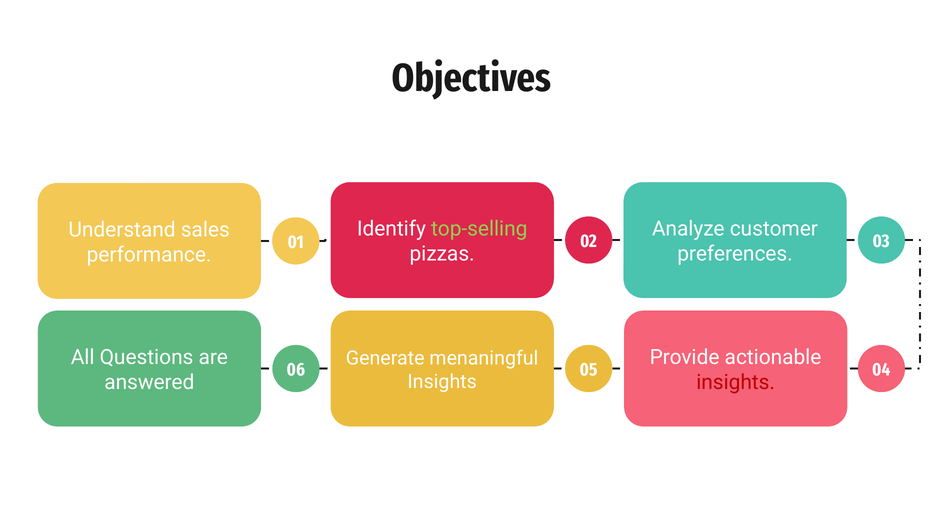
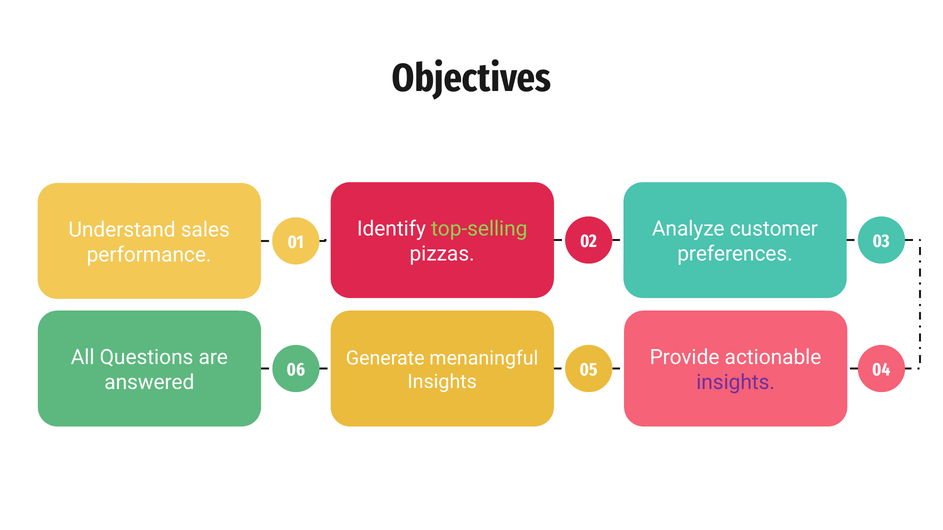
insights colour: red -> purple (736, 383)
